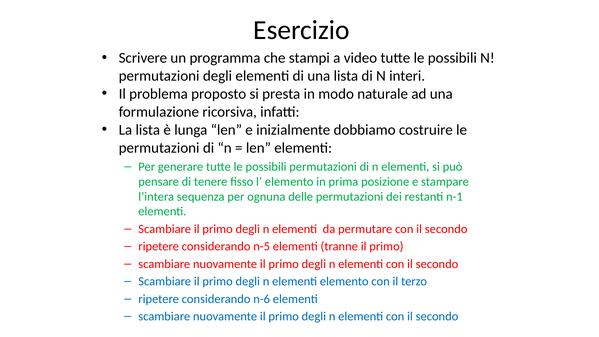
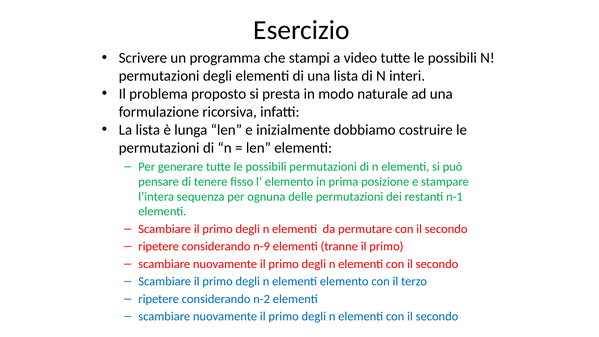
n-5: n-5 -> n-9 (262, 246)
n-6: n-6 -> n-2 (262, 299)
